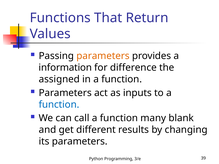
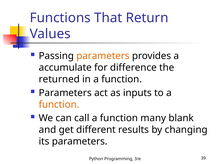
information: information -> accumulate (65, 68)
assigned: assigned -> returned (59, 79)
function colour: blue -> orange (59, 105)
